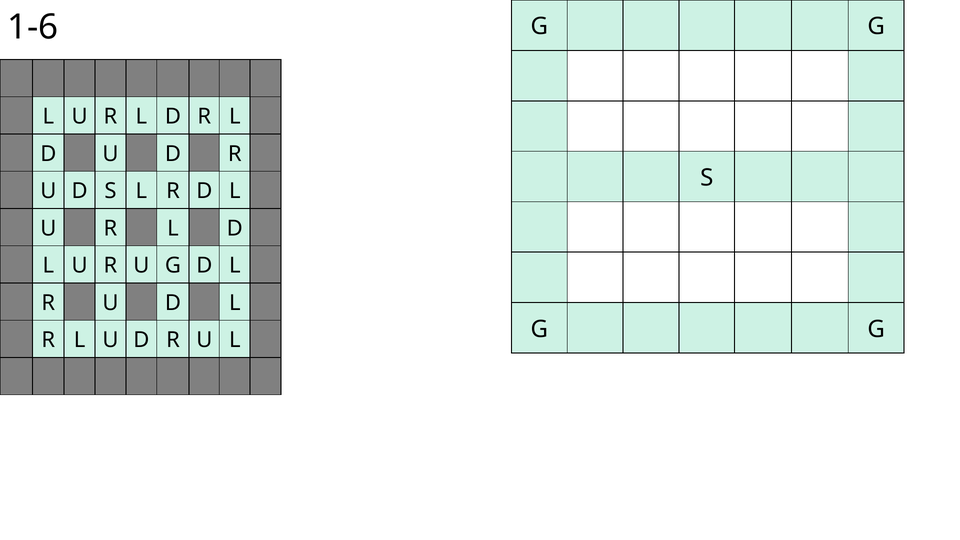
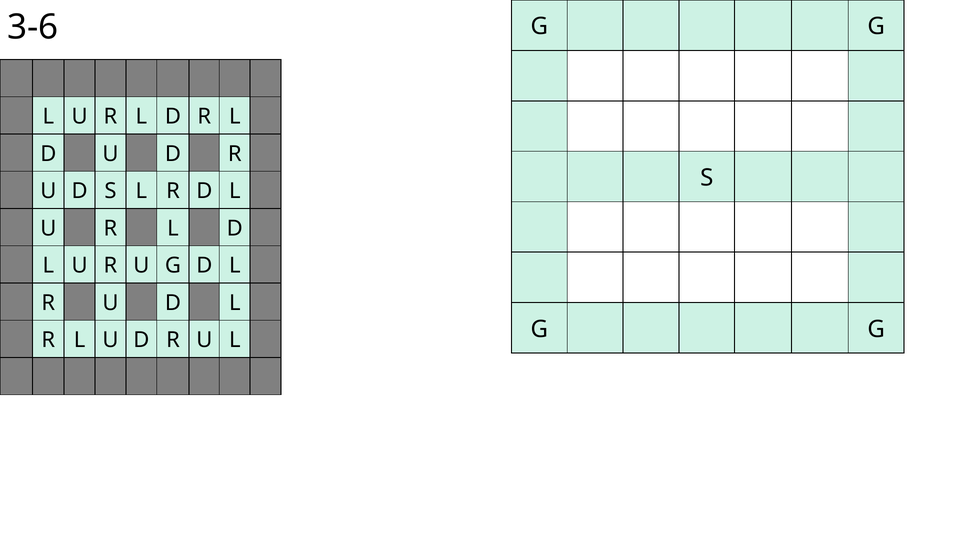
1-6: 1-6 -> 3-6 (33, 27)
